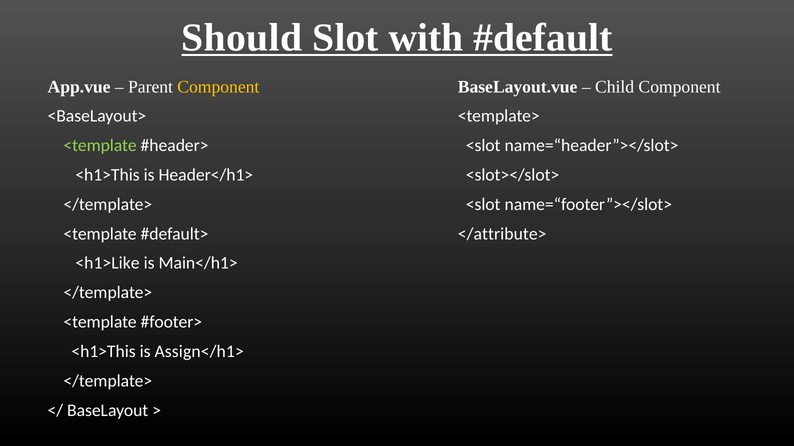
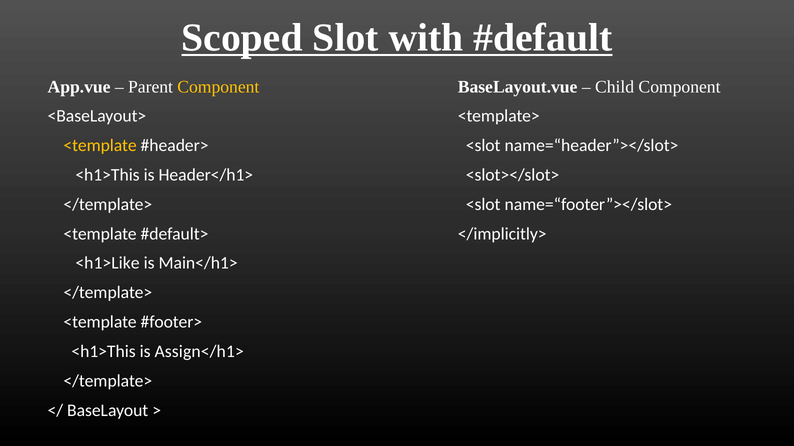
Should: Should -> Scoped (242, 38)
<template colour: light green -> yellow (100, 146)
</attribute>: </attribute> -> </implicitly> (502, 234)
